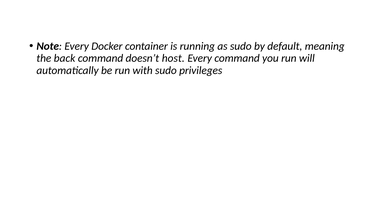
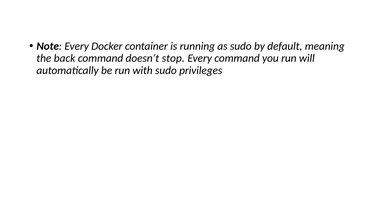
host: host -> stop (173, 58)
